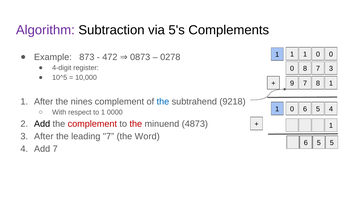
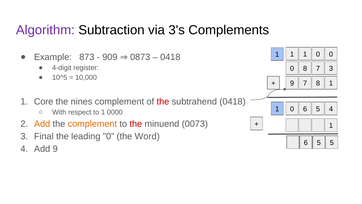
5's: 5's -> 3's (177, 30)
472: 472 -> 909 (110, 57)
0278: 0278 -> 0418 (170, 57)
1 After: After -> Core (44, 101)
the colour: blue -> red (163, 101)
subtrahend 9218: 9218 -> 0418 (233, 101)
Add colour: black -> orange (42, 124)
complement colour: red -> orange (92, 124)
4873: 4873 -> 0073 (195, 124)
3 After: After -> Final (44, 136)
leading 7: 7 -> 0 (109, 136)
Add 7: 7 -> 9 (55, 149)
